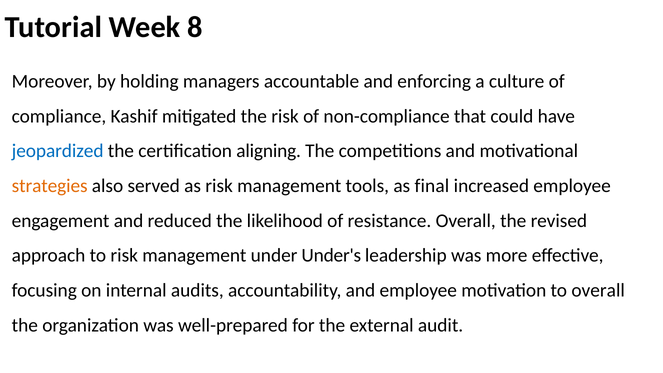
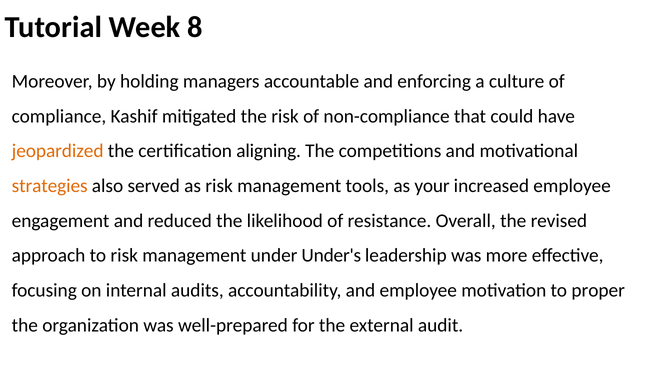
jeopardized colour: blue -> orange (58, 151)
final: final -> your (432, 186)
to overall: overall -> proper (598, 290)
